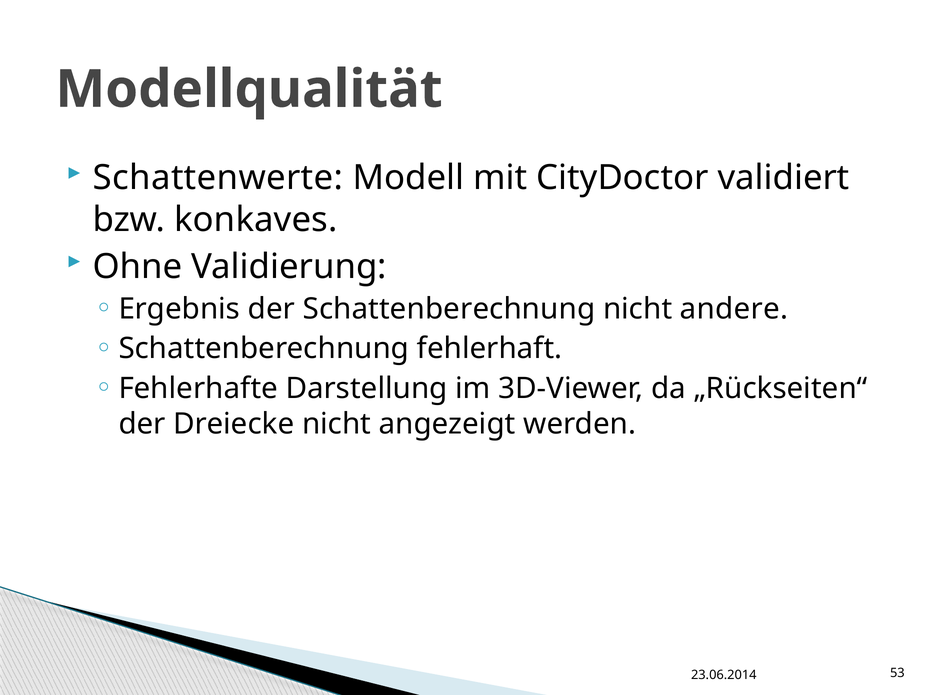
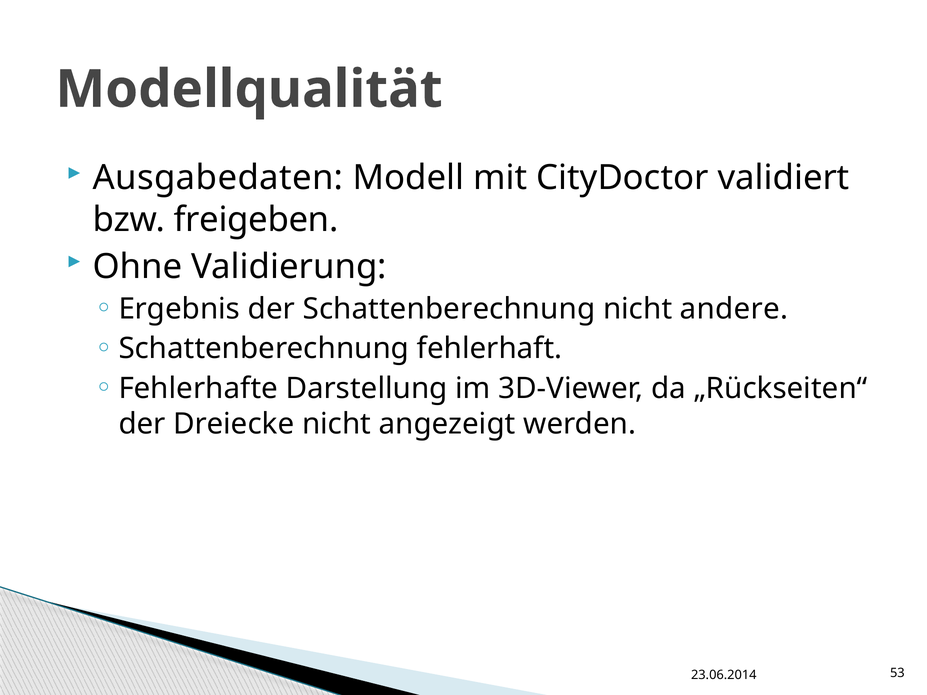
Schattenwerte: Schattenwerte -> Ausgabedaten (218, 178)
konkaves: konkaves -> freigeben (256, 220)
